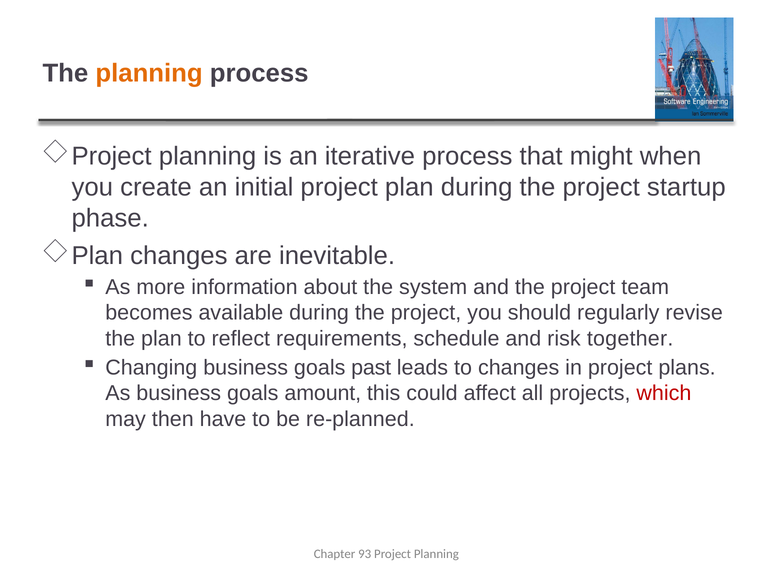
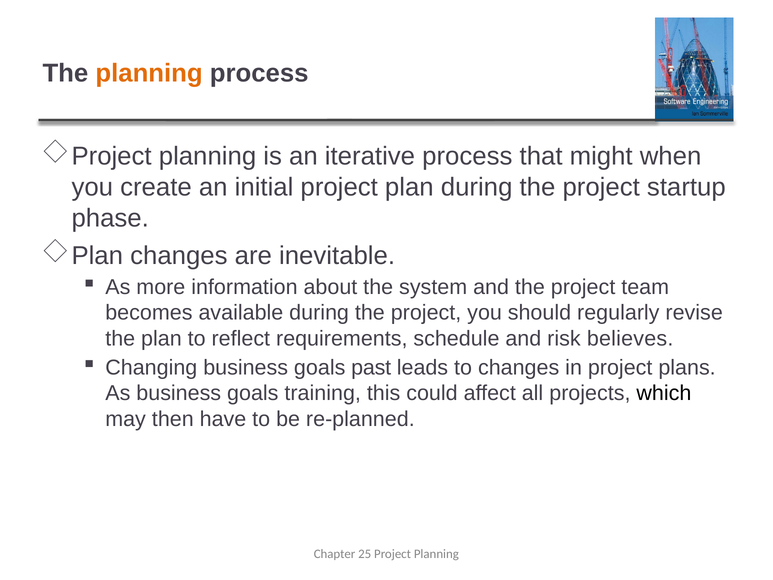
together: together -> believes (630, 338)
amount: amount -> training (323, 393)
which colour: red -> black (664, 393)
93: 93 -> 25 (365, 554)
